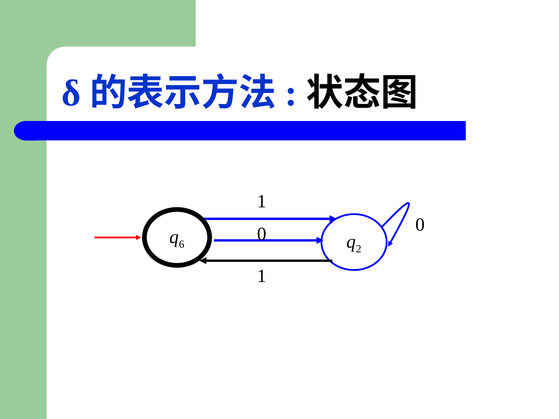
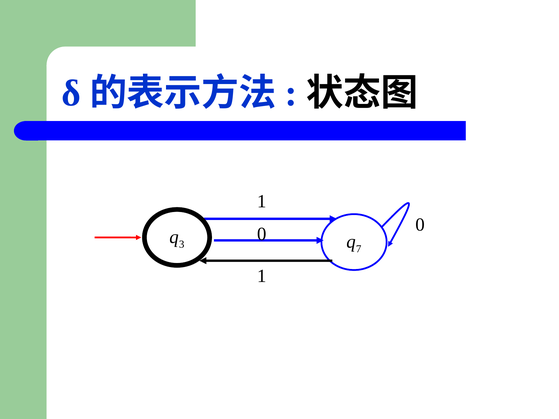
6: 6 -> 3 (182, 245)
2: 2 -> 7 (359, 249)
